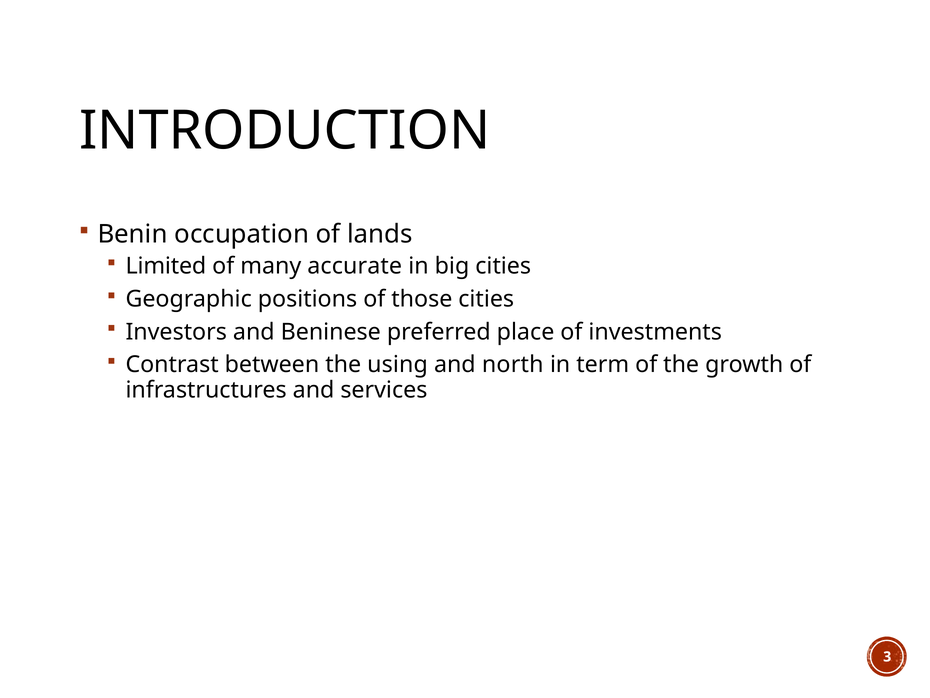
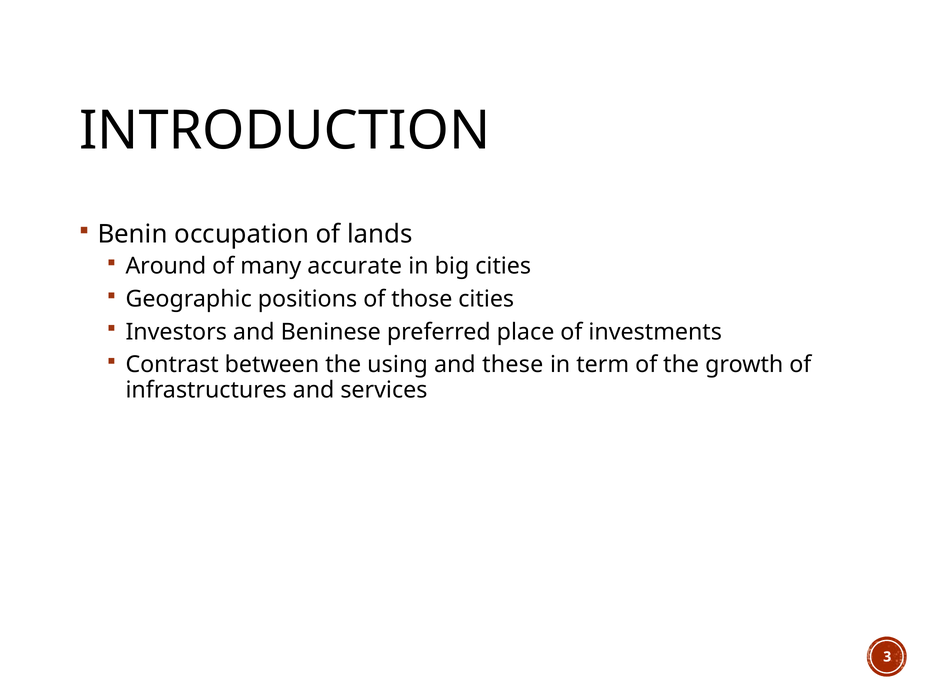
Limited: Limited -> Around (166, 266)
north: north -> these (513, 365)
